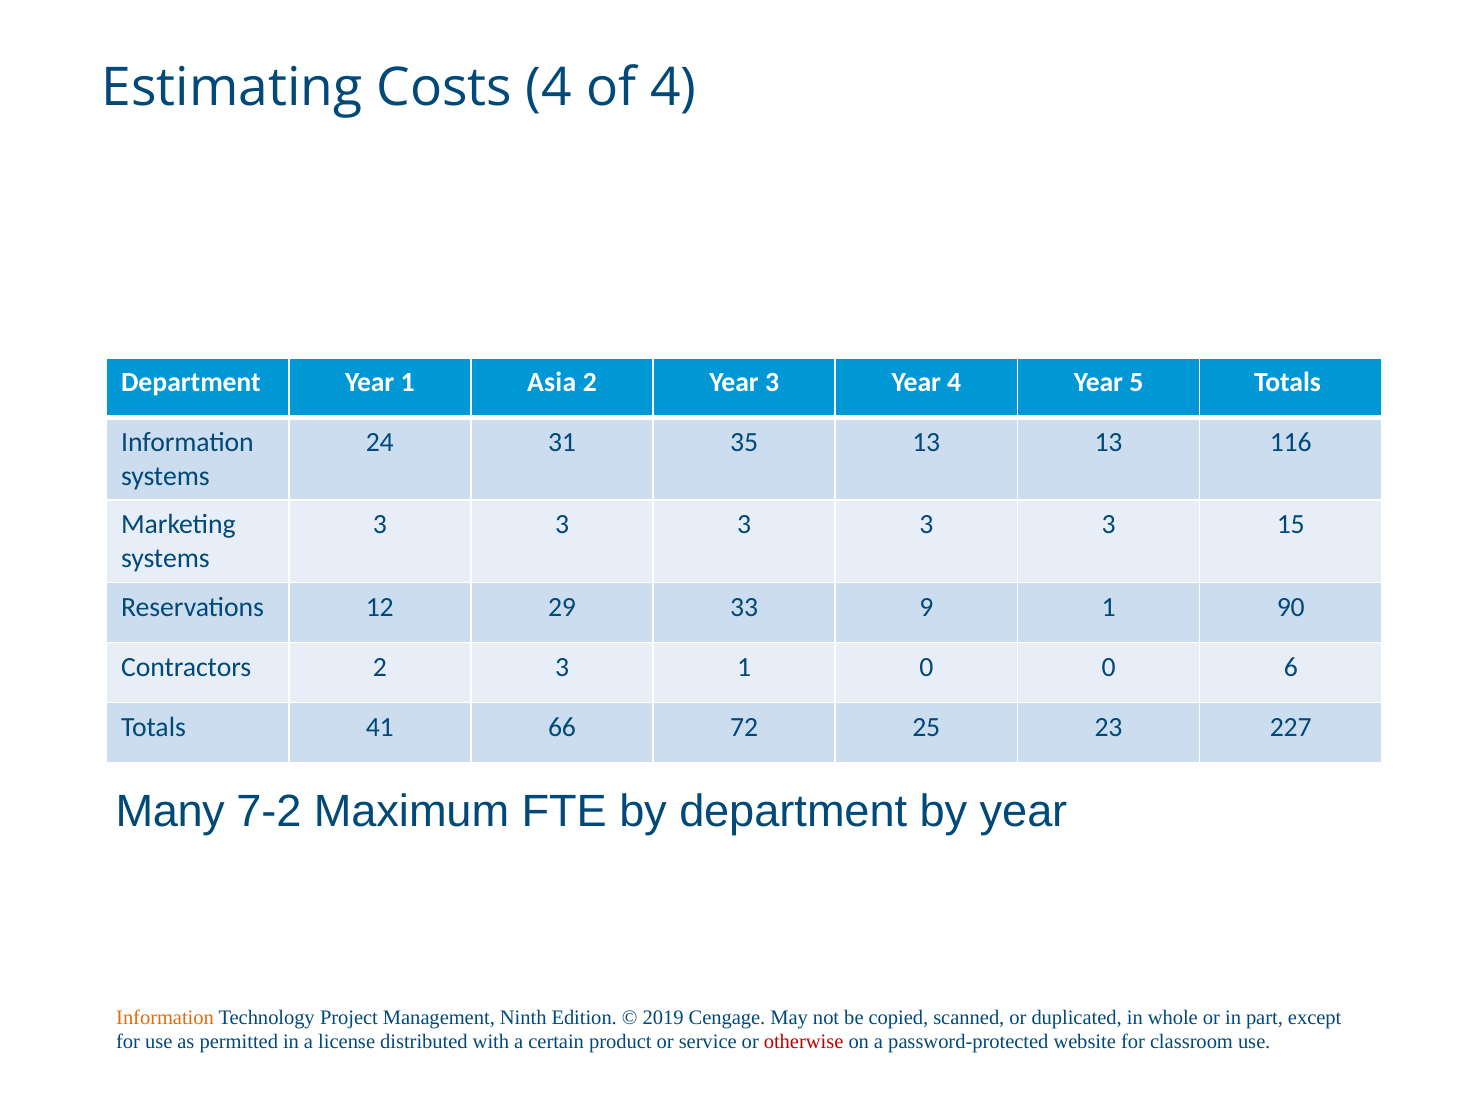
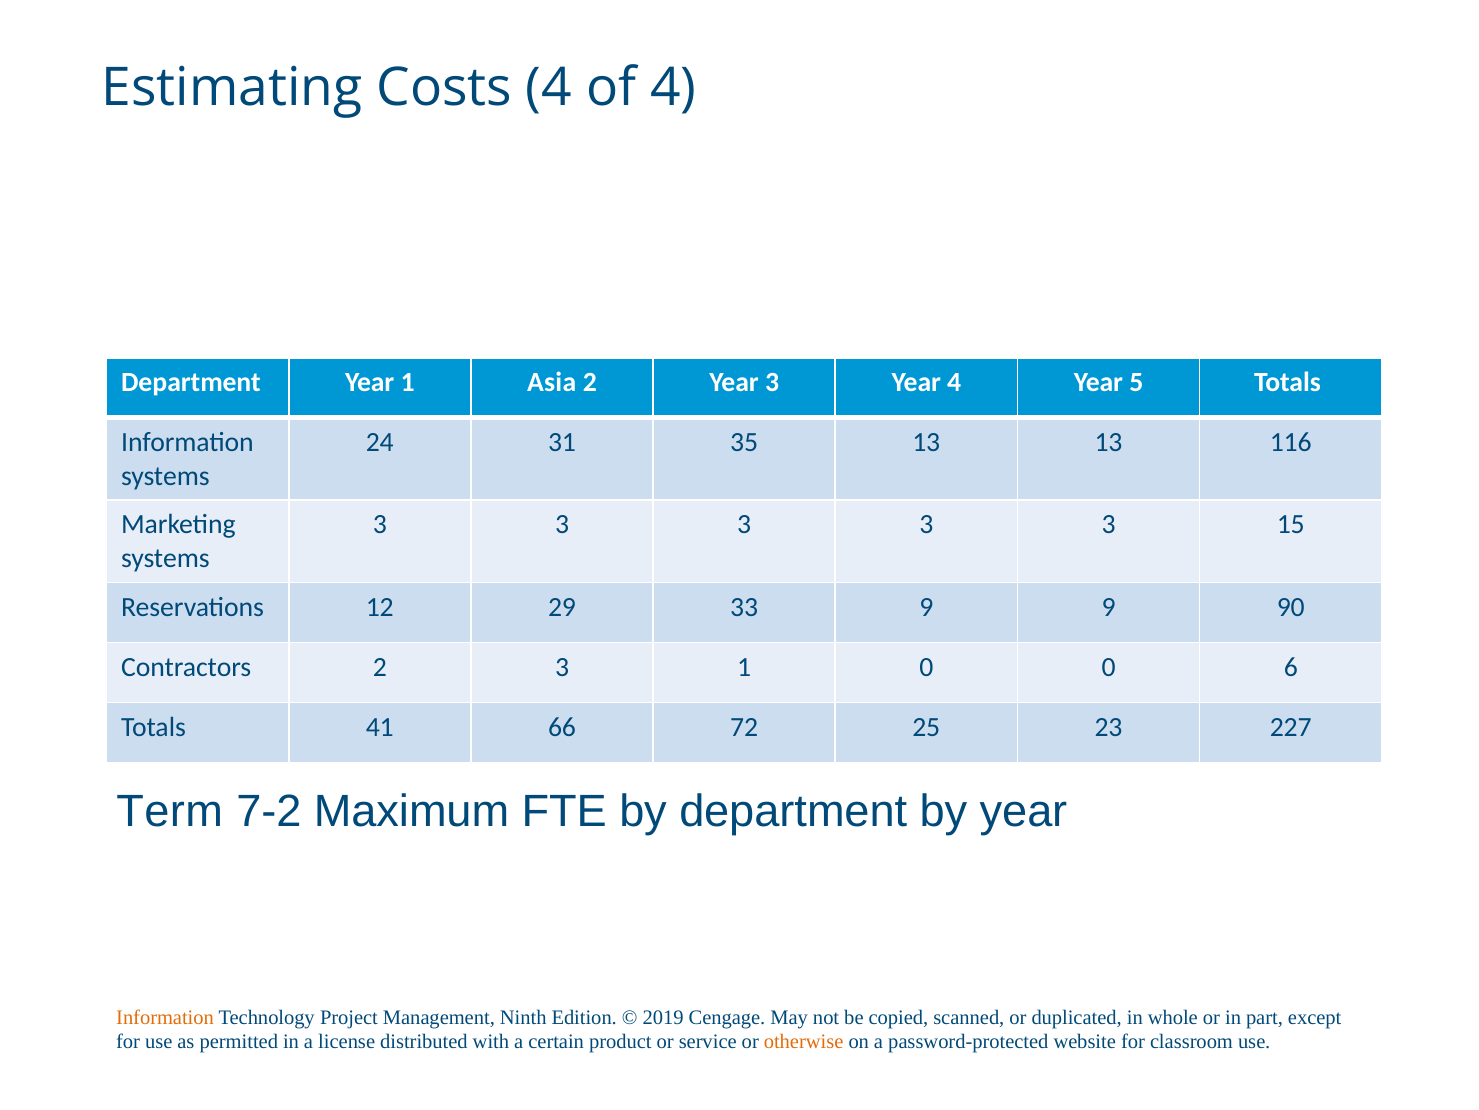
9 1: 1 -> 9 (1109, 607)
Many: Many -> Term (170, 811)
otherwise colour: red -> orange (804, 1042)
